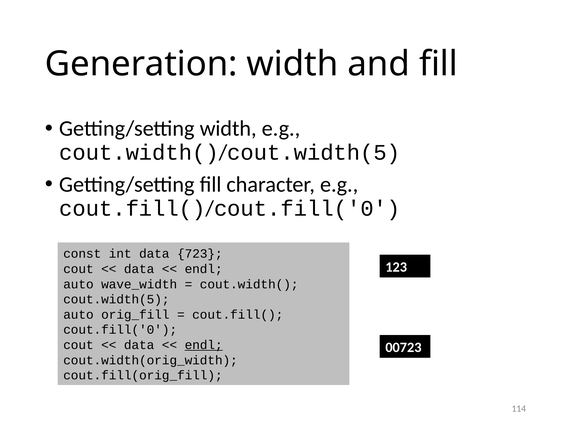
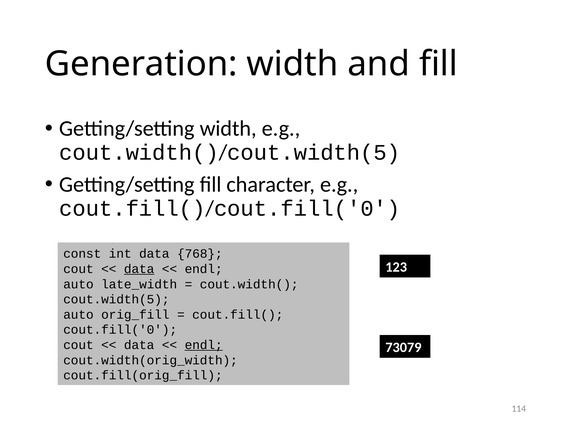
723: 723 -> 768 (200, 254)
data underline: none -> present (139, 269)
wave_width: wave_width -> late_width (139, 284)
00723: 00723 -> 73079 (403, 348)
